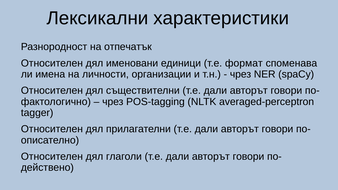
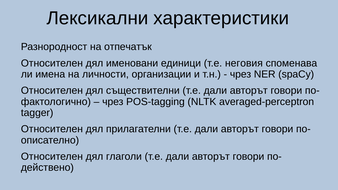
формат: формат -> неговия (244, 63)
